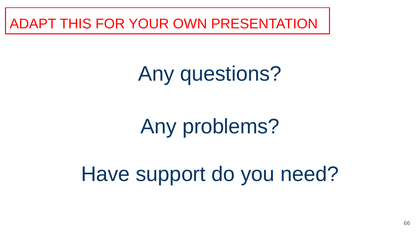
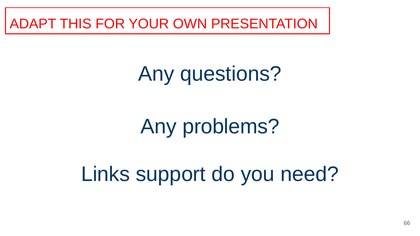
Have: Have -> Links (105, 175)
